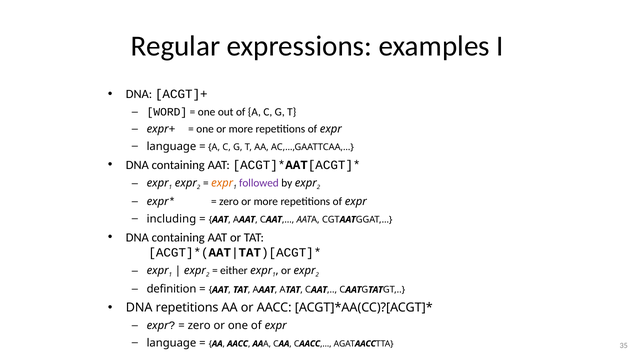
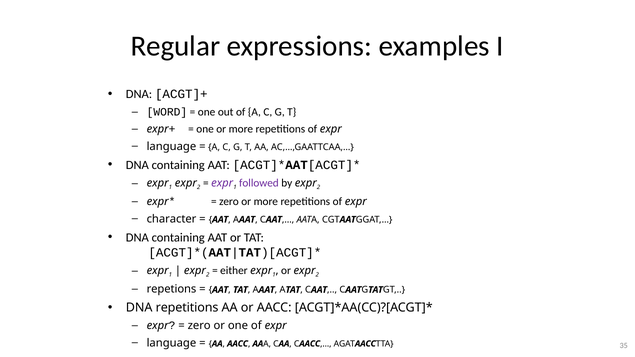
expr colour: orange -> purple (222, 183)
including: including -> character (171, 219)
definition: definition -> repetions (172, 289)
